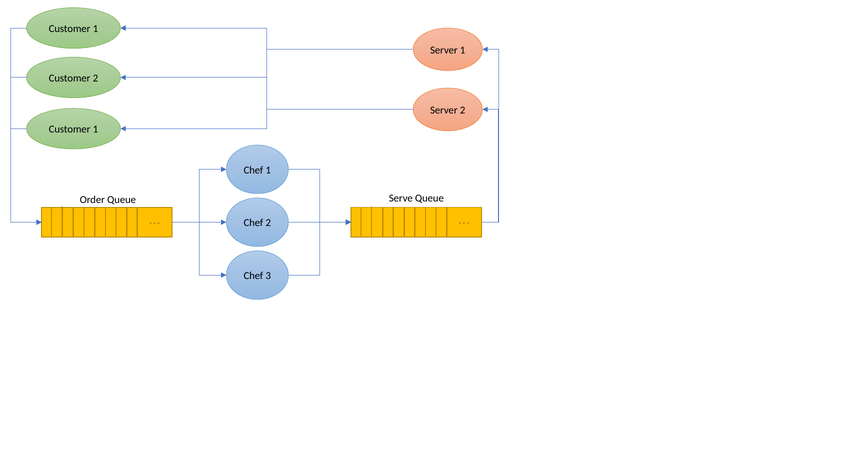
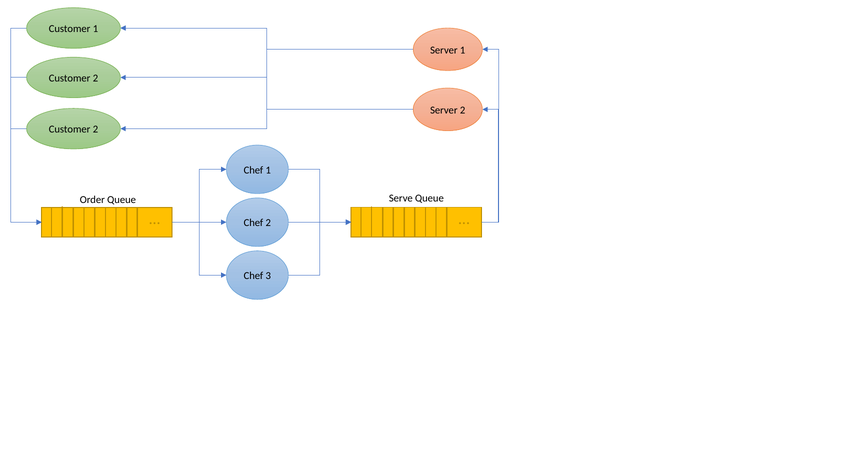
1: 1 -> 2 (95, 129)
